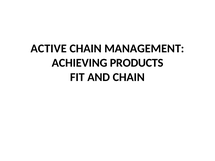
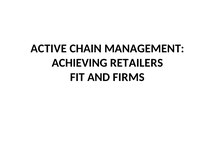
PRODUCTS: PRODUCTS -> RETAILERS (137, 63)
AND CHAIN: CHAIN -> FIRMS (129, 77)
